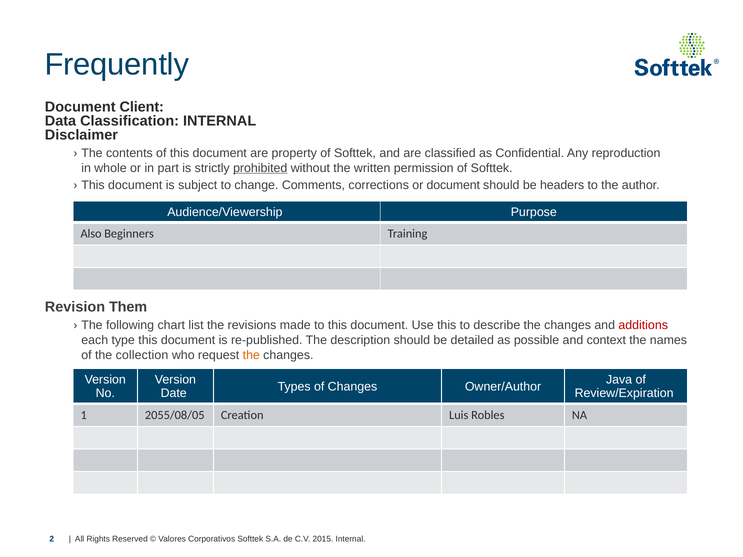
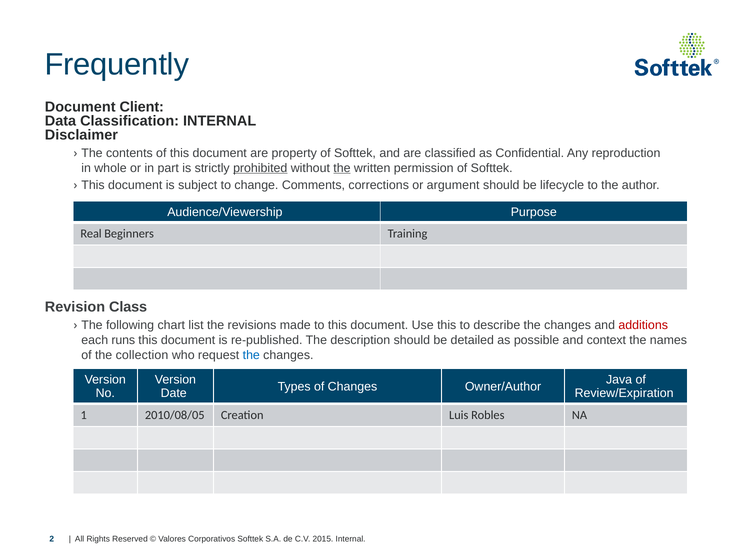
the underline: none -> present (342, 168)
or document: document -> argument (453, 185)
headers: headers -> lifecycle (562, 185)
Also: Also -> Real (91, 234)
Them: Them -> Class (128, 307)
type: type -> runs (123, 340)
the colour: orange -> blue (251, 355)
2055/08/05: 2055/08/05 -> 2010/08/05 (175, 415)
